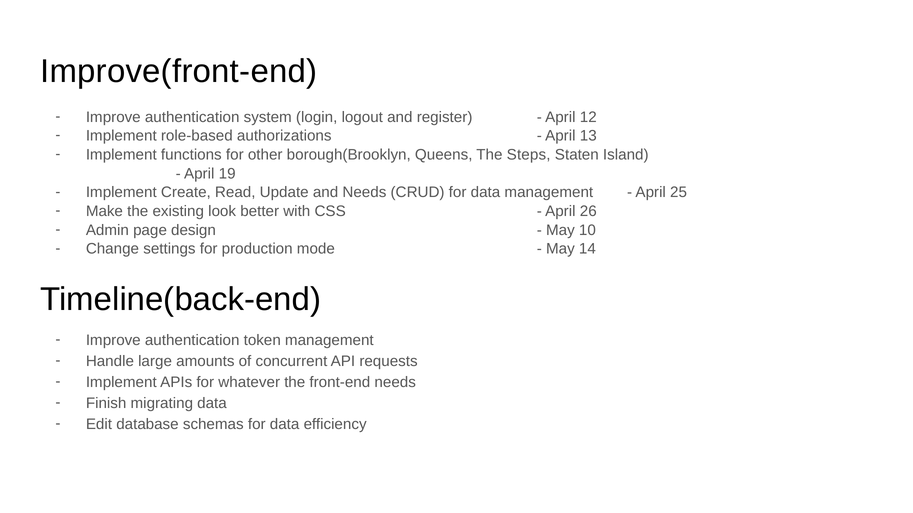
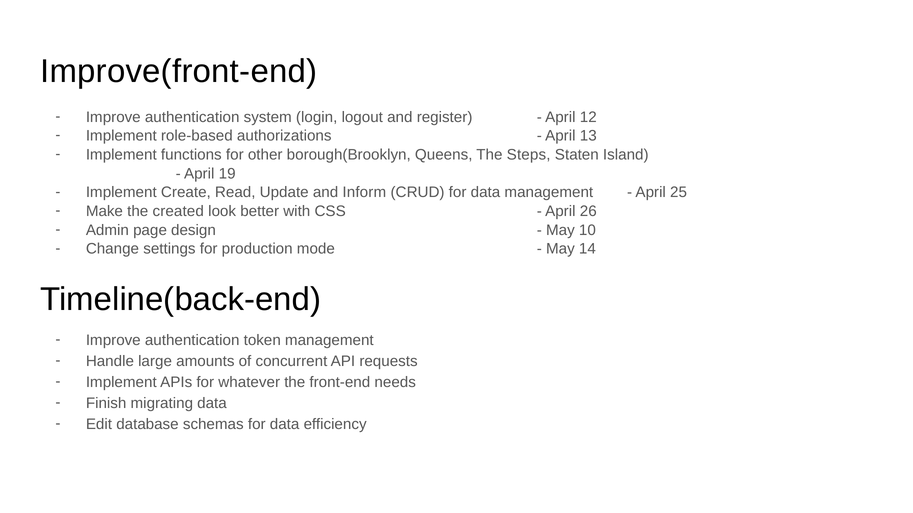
and Needs: Needs -> Inform (364, 193)
existing: existing -> created (178, 211)
